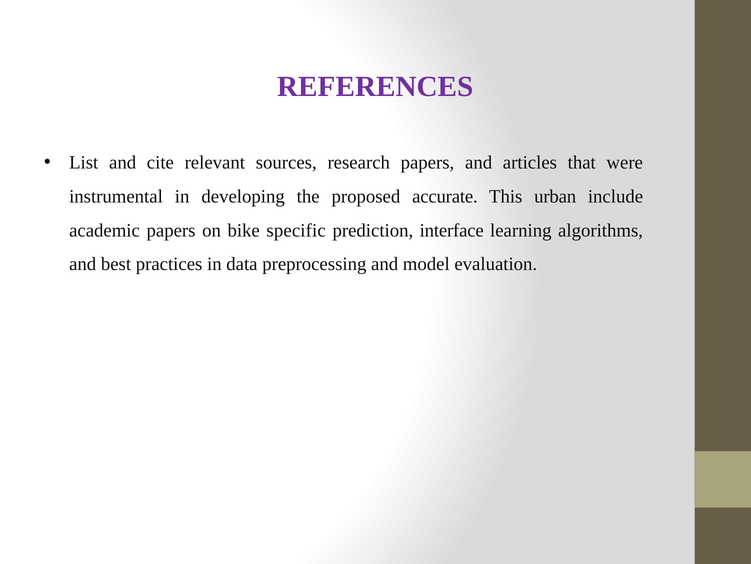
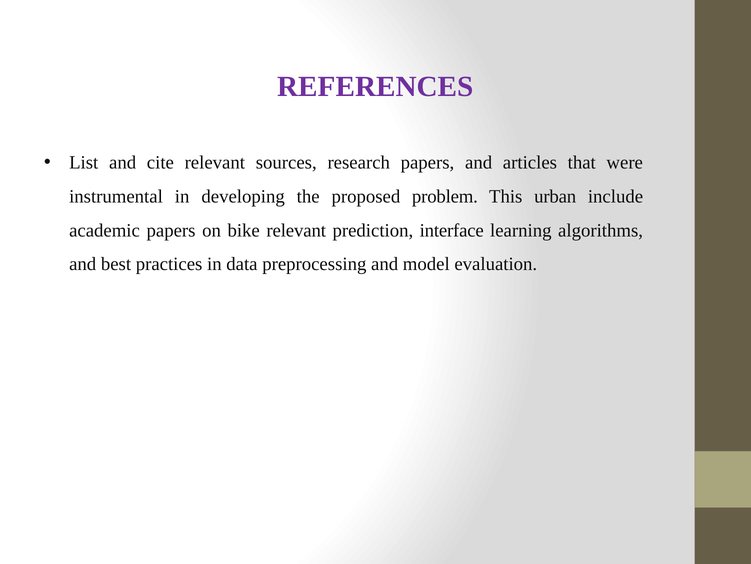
accurate: accurate -> problem (445, 196)
bike specific: specific -> relevant (296, 230)
